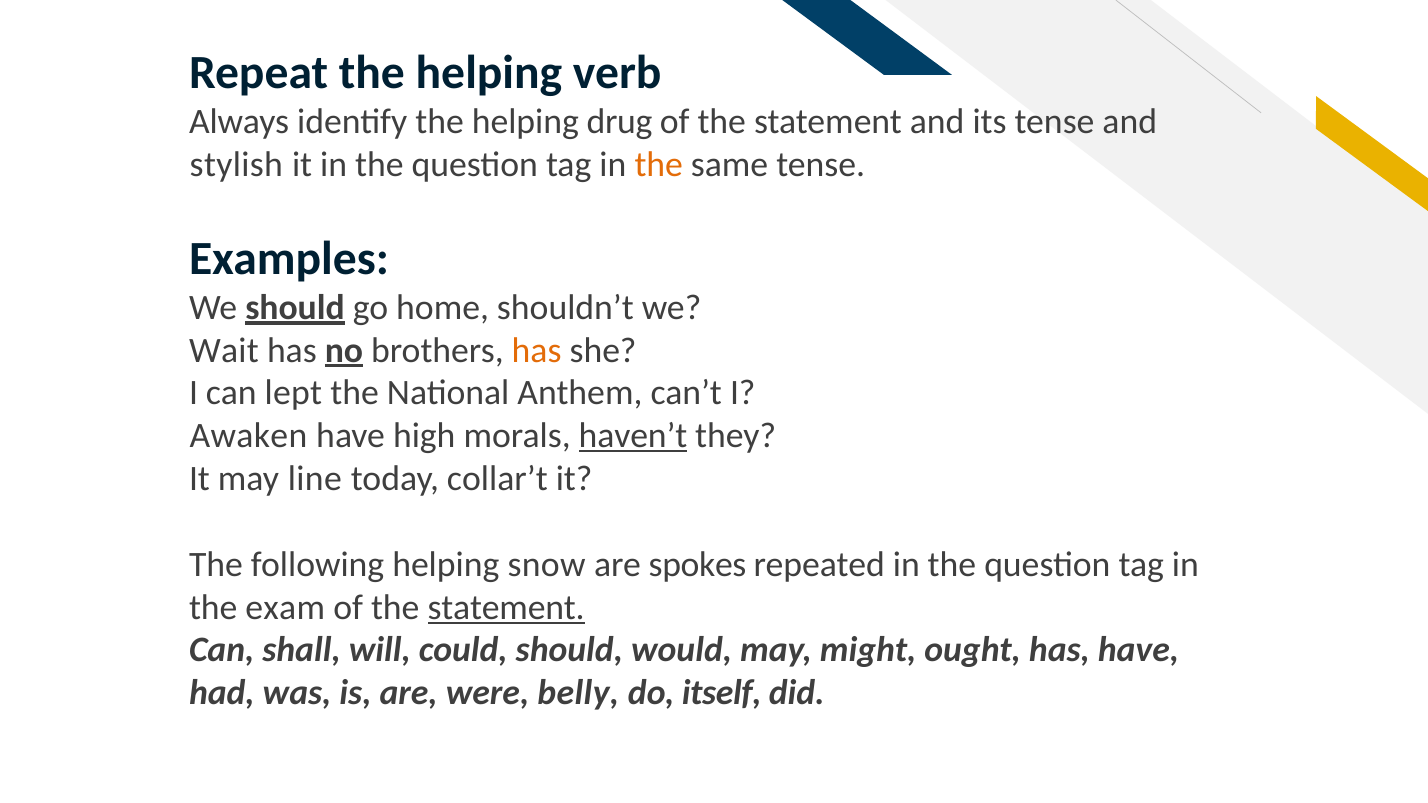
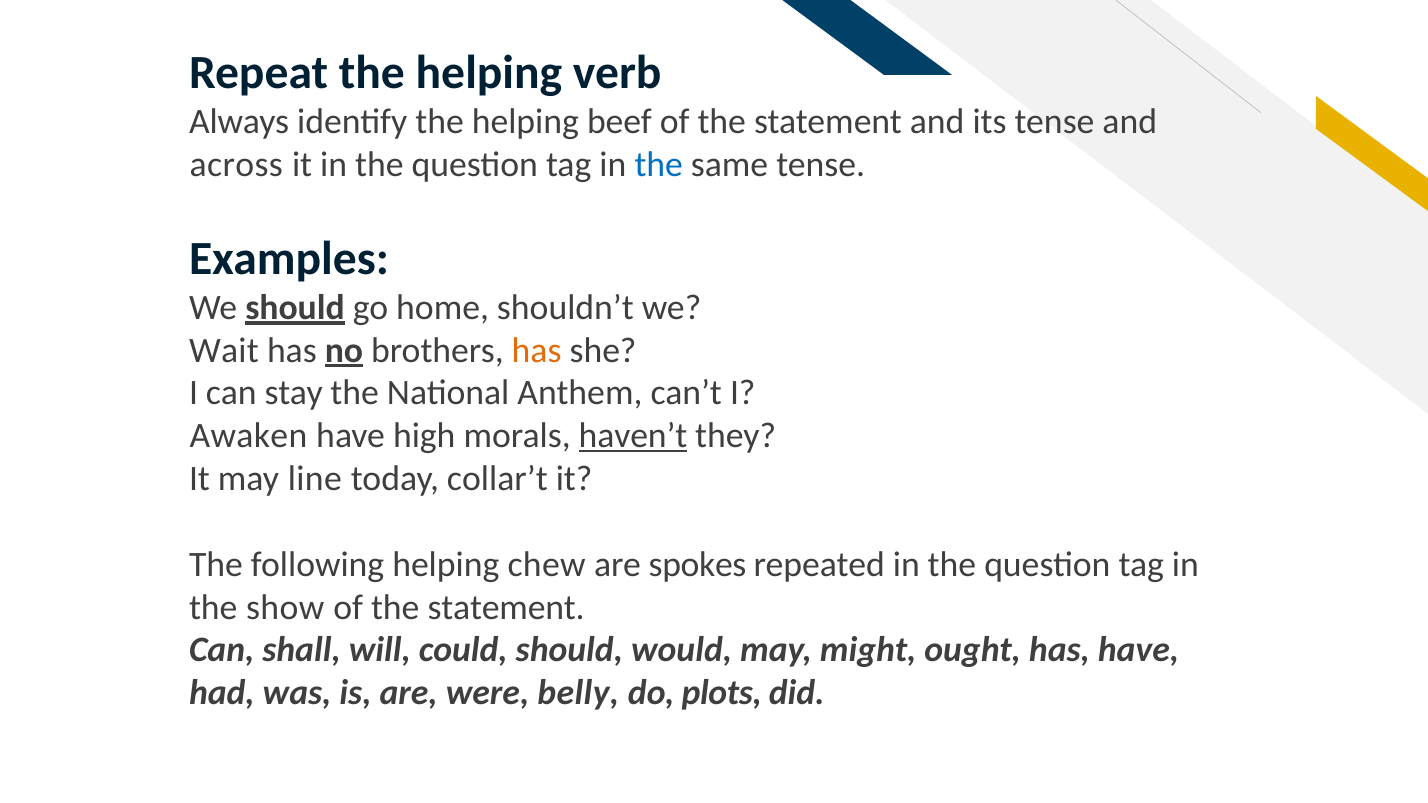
drug: drug -> beef (619, 122)
stylish: stylish -> across (236, 165)
the colour: orange -> blue (659, 165)
lept: lept -> stay (294, 393)
snow: snow -> chew (547, 565)
exam: exam -> show (285, 608)
statement underline: present -> none (506, 608)
itself: itself -> plots (722, 693)
